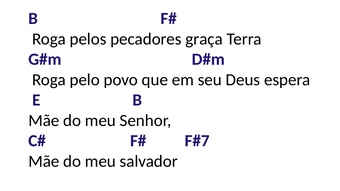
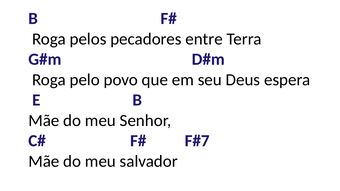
graça: graça -> entre (204, 39)
